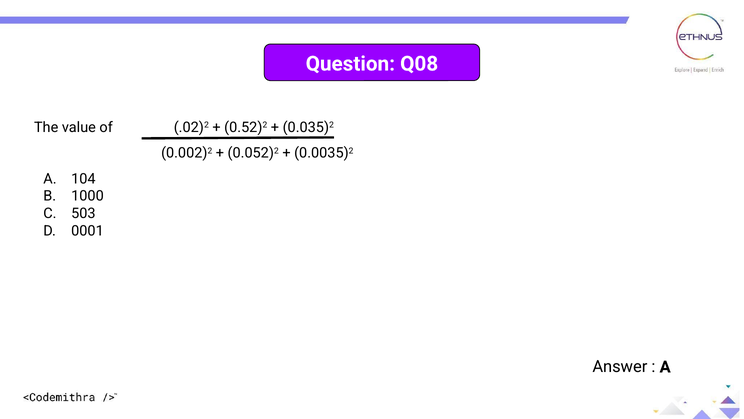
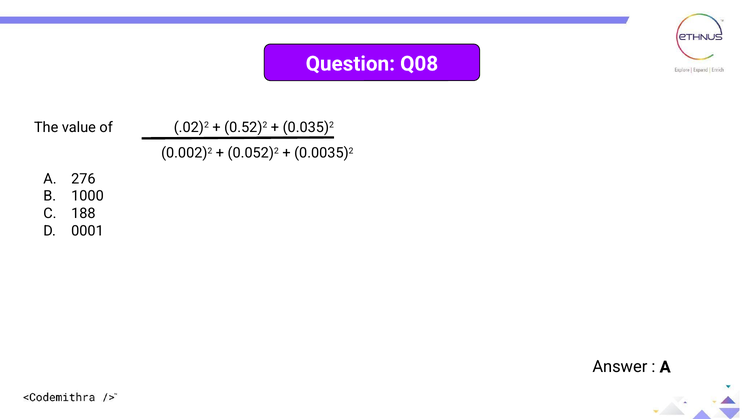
104: 104 -> 276 (83, 179)
503: 503 -> 188 (83, 213)
